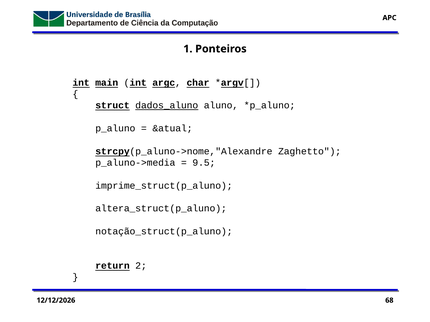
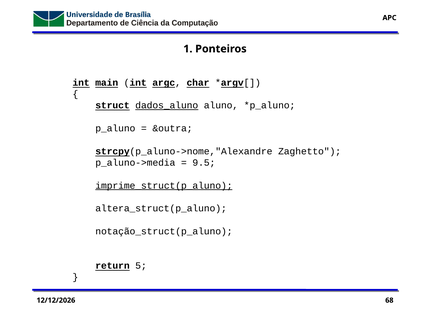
&atual: &atual -> &outra (173, 129)
imprime_struct(p_aluno underline: none -> present (164, 186)
2: 2 -> 5 (141, 266)
